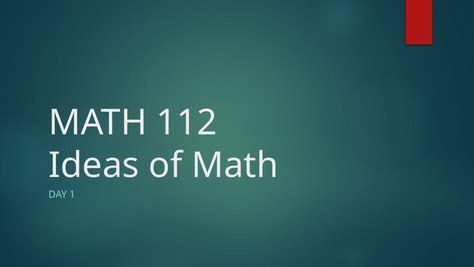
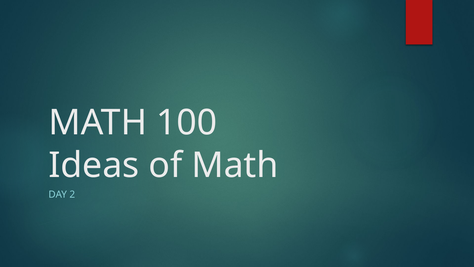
112: 112 -> 100 (187, 122)
1: 1 -> 2 (72, 194)
